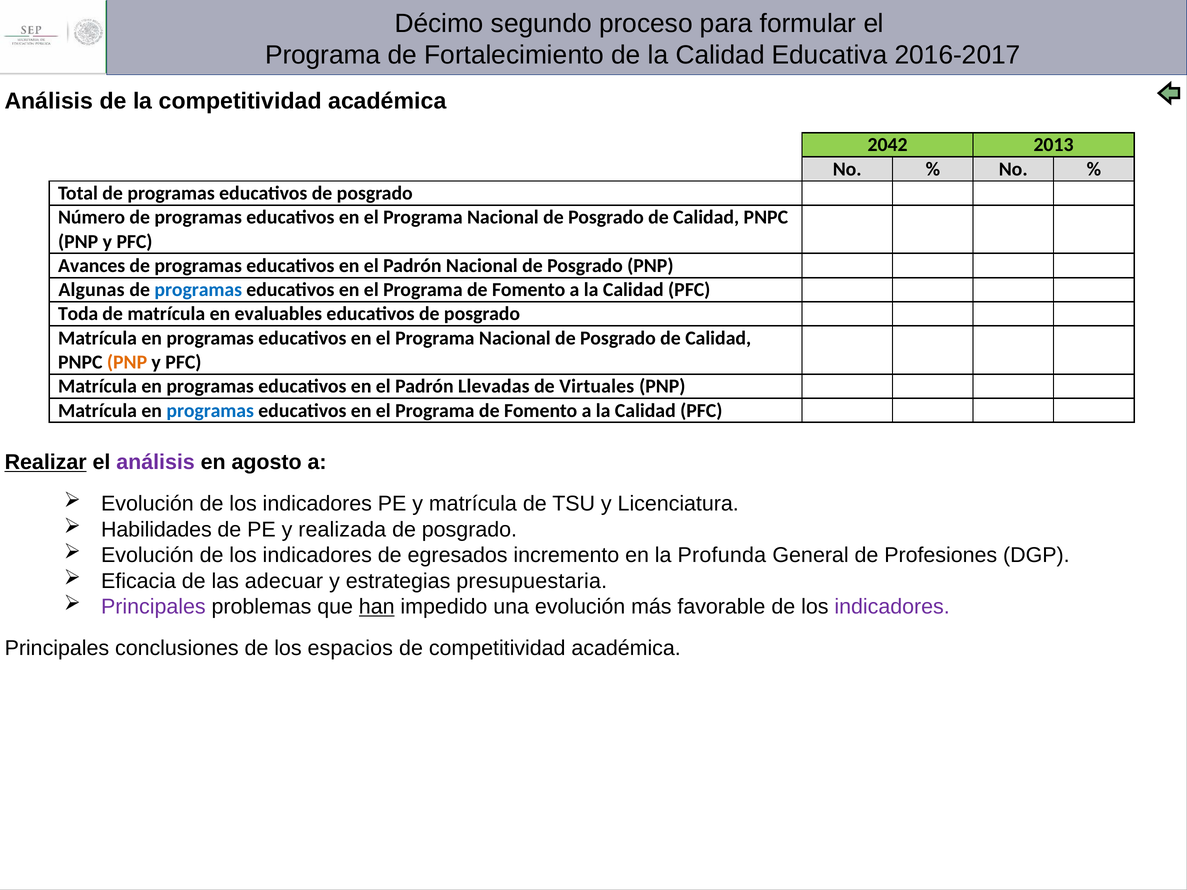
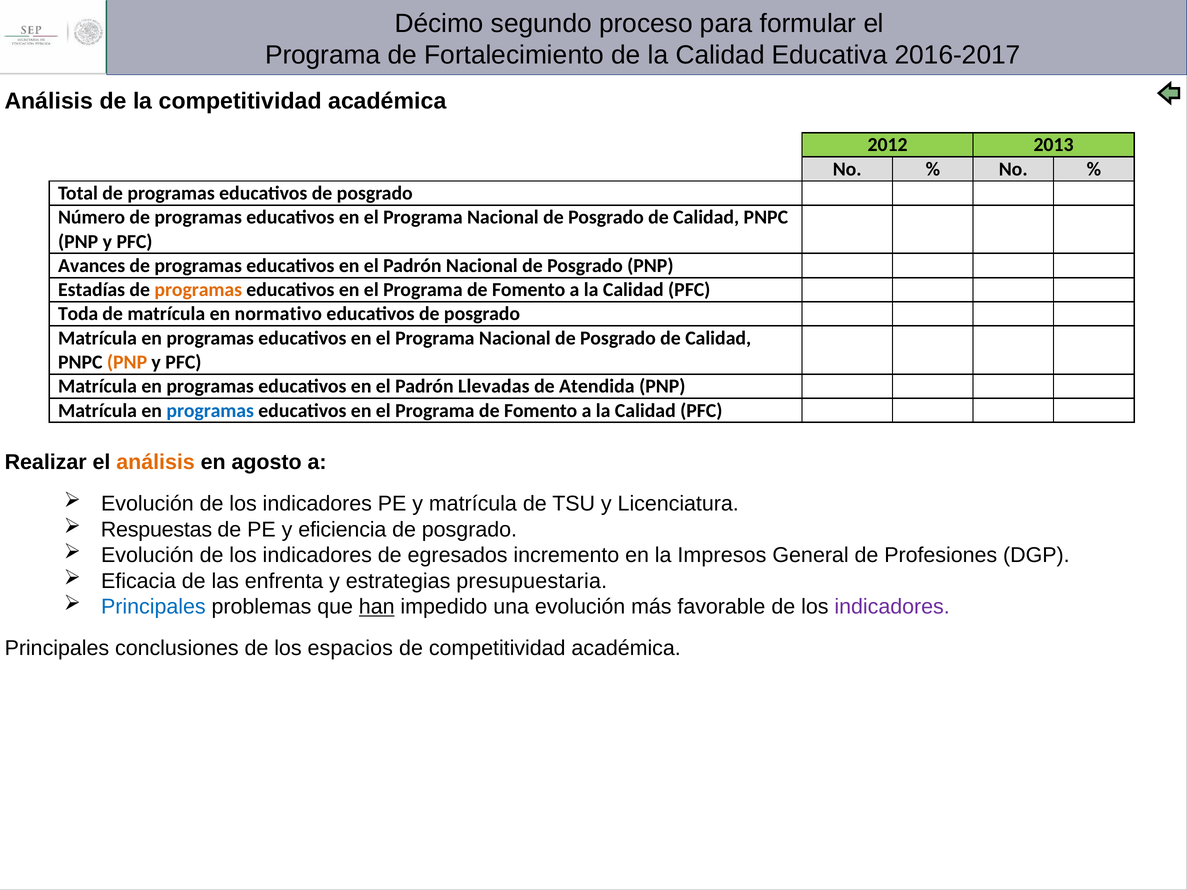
2042: 2042 -> 2012 (888, 145)
Algunas: Algunas -> Estadías (92, 290)
programas colour: blue -> orange (198, 290)
evaluables: evaluables -> normativo (278, 314)
Virtuales: Virtuales -> Atendida (597, 386)
Realizar underline: present -> none (46, 462)
análisis colour: purple -> orange (156, 462)
Habilidades: Habilidades -> Respuestas (156, 530)
realizada: realizada -> eficiencia (342, 530)
Profunda: Profunda -> Impresos (722, 555)
adecuar: adecuar -> enfrenta (284, 581)
Principales colour: purple -> blue (153, 607)
